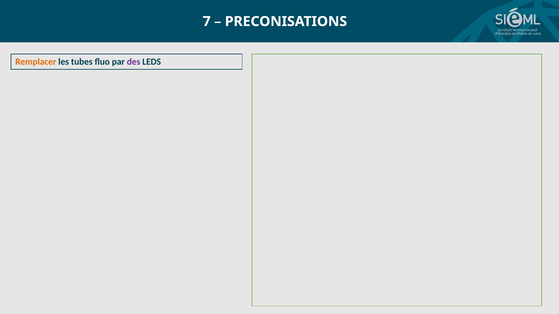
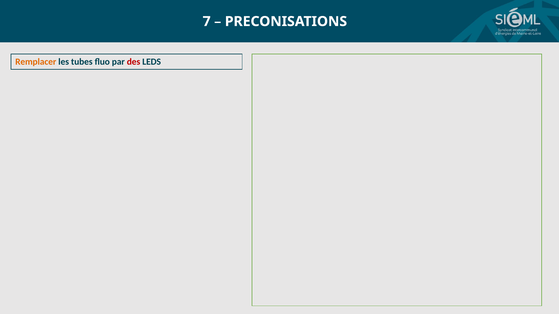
des colour: purple -> red (134, 62)
